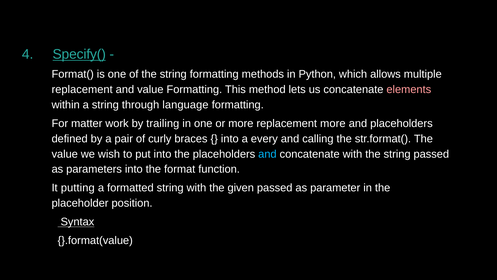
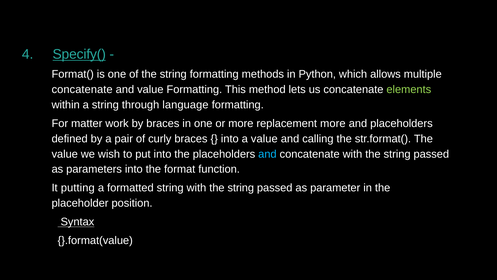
replacement: replacement -> concatenate (82, 89)
elements colour: pink -> light green (409, 89)
by trailing: trailing -> braces (163, 123)
a every: every -> value (264, 139)
string with the given: given -> string (241, 188)
